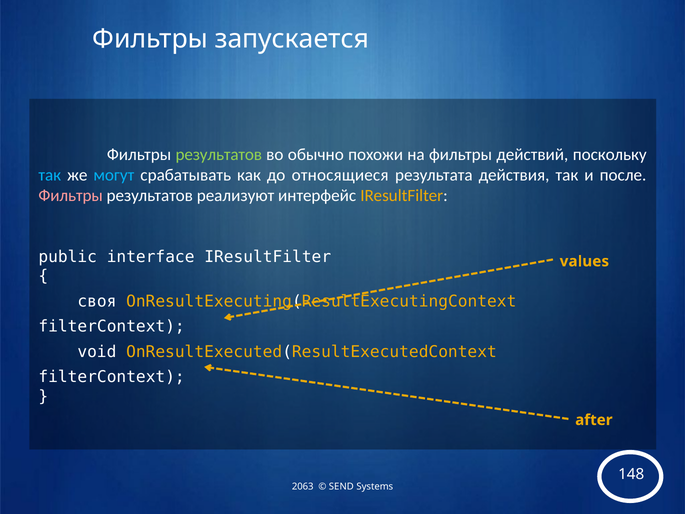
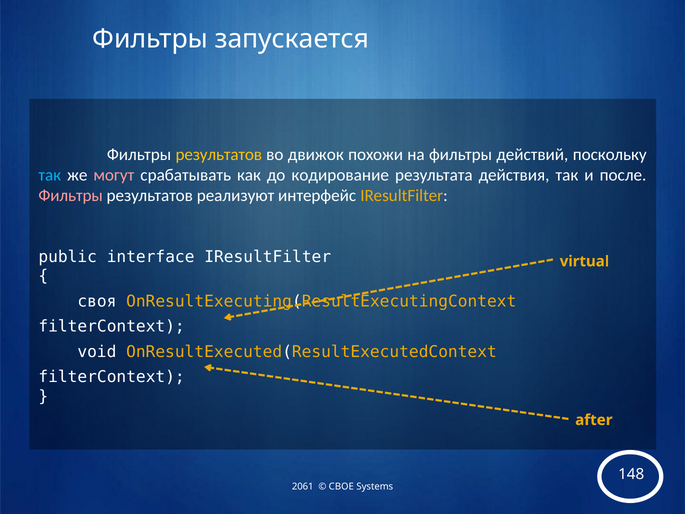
результатов colour: light green -> yellow (219, 154)
обычно: обычно -> движок (316, 154)
могут colour: light blue -> pink (114, 175)
относящиеся: относящиеся -> кодирование (340, 175)
values: values -> virtual (584, 261)
2063: 2063 -> 2061 (303, 486)
SEND: SEND -> СВОЕ (341, 486)
